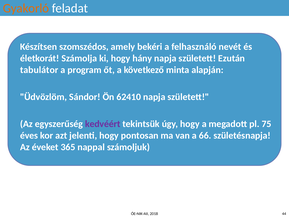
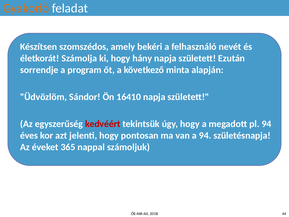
tabulátor: tabulátor -> sorrendje (39, 70)
62410: 62410 -> 16410 (129, 97)
kedvéért colour: purple -> red (103, 124)
pl 75: 75 -> 94 (267, 124)
a 66: 66 -> 94 (205, 135)
